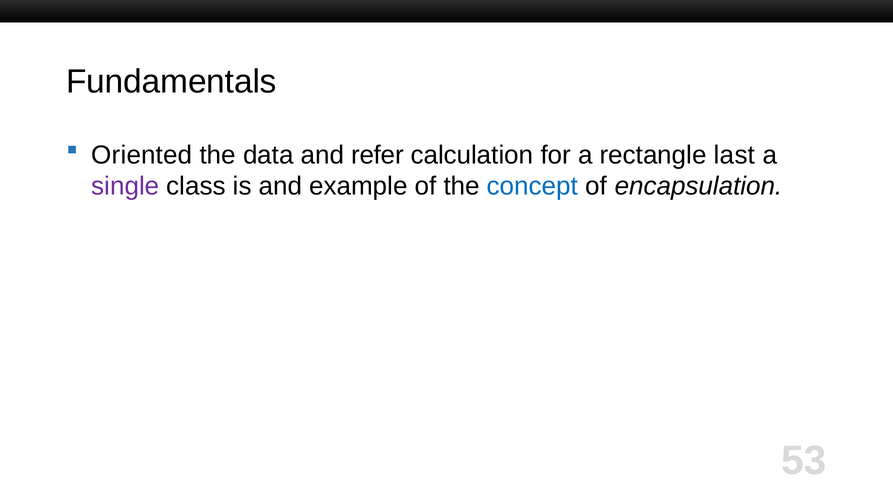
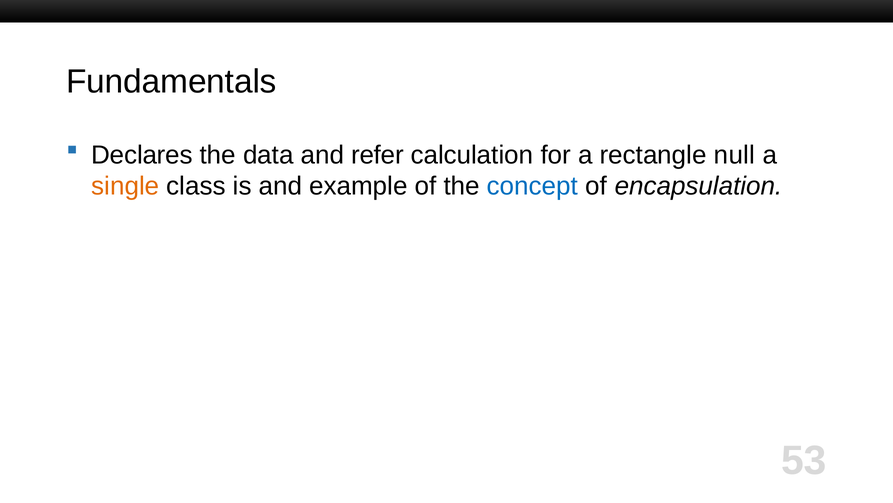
Oriented: Oriented -> Declares (142, 155)
last: last -> null (735, 155)
single colour: purple -> orange (125, 186)
